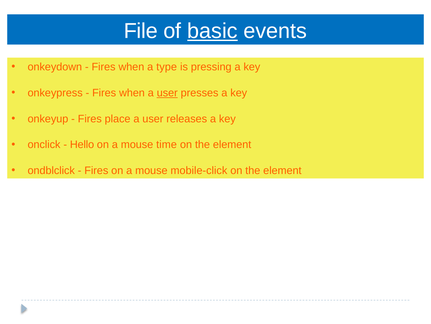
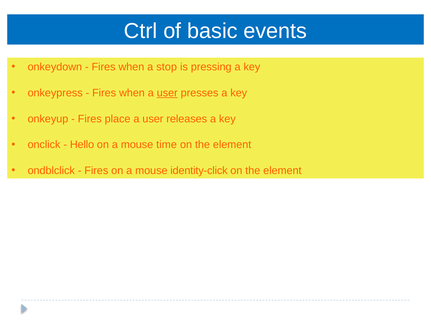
File: File -> Ctrl (141, 31)
basic underline: present -> none (212, 31)
type: type -> stop (167, 67)
mobile-click: mobile-click -> identity-click (199, 170)
